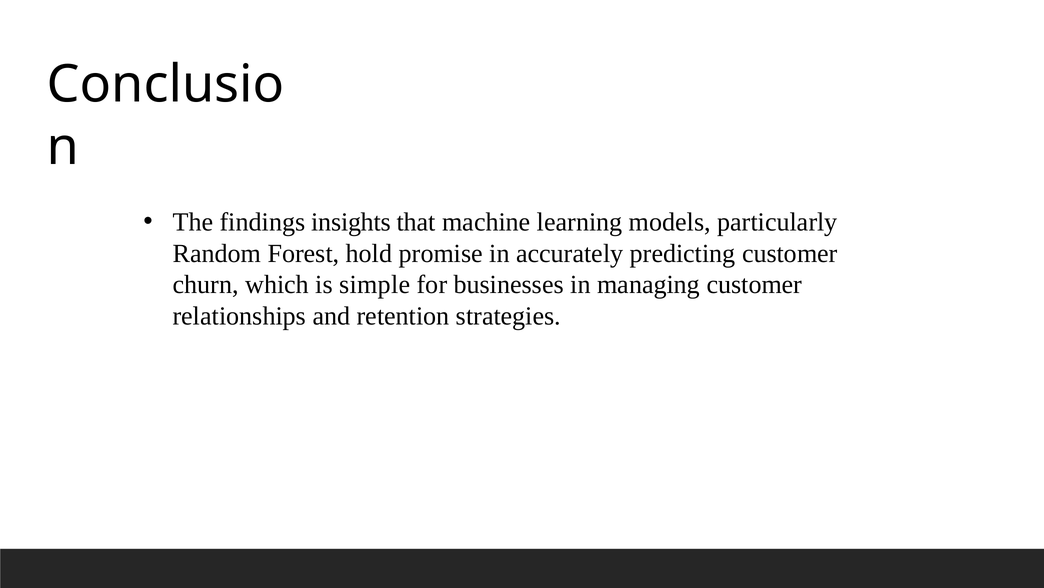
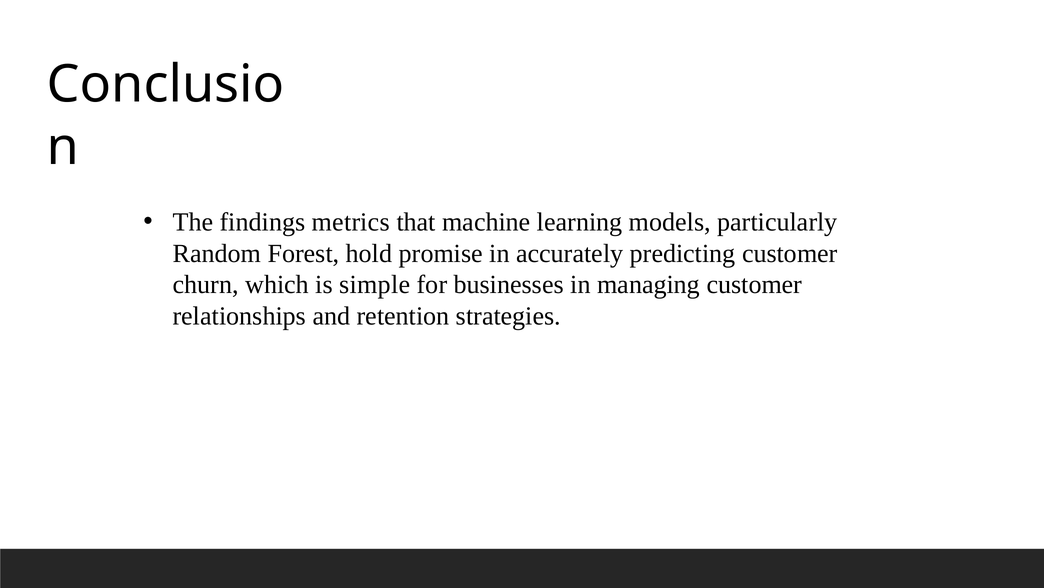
insights: insights -> metrics (351, 222)
